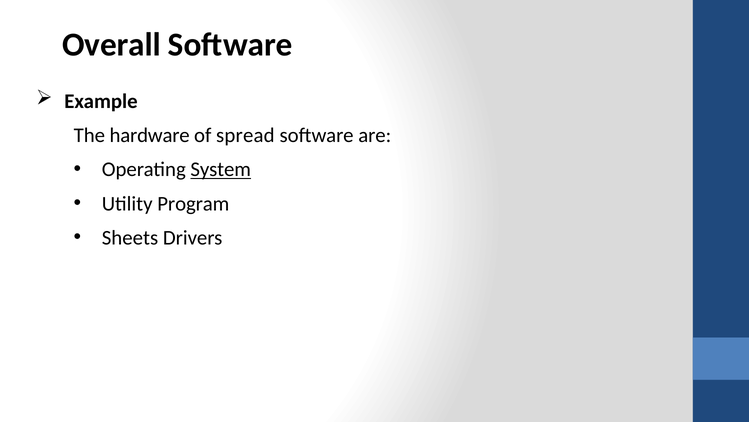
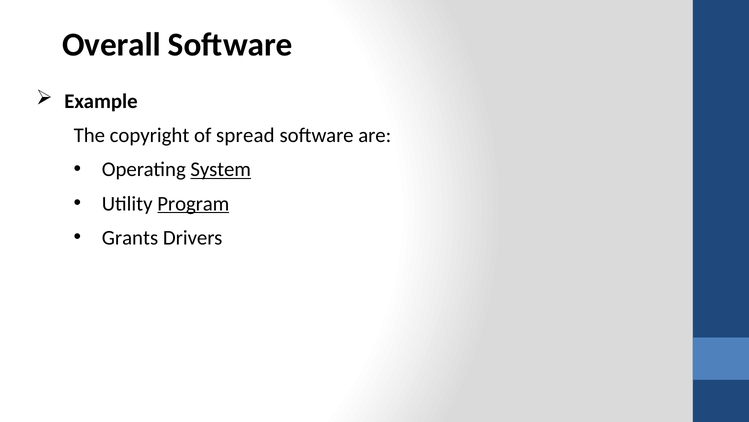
hardware: hardware -> copyright (150, 135)
Program underline: none -> present (193, 203)
Sheets: Sheets -> Grants (130, 237)
